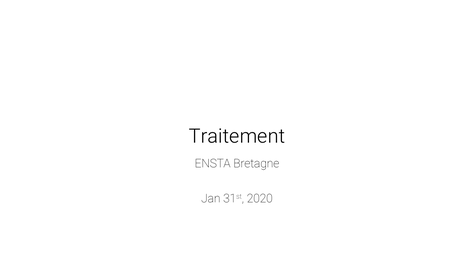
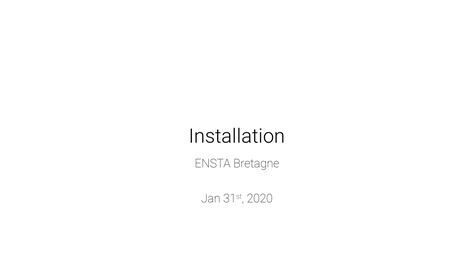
Traitement: Traitement -> Installation (237, 136)
